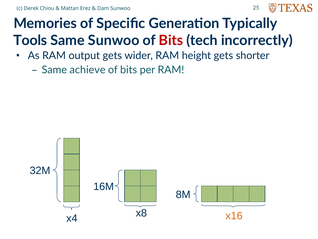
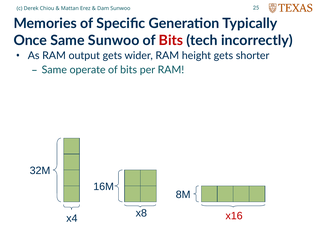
Tools: Tools -> Once (30, 40)
achieve: achieve -> operate (88, 70)
x16 colour: orange -> red (234, 215)
